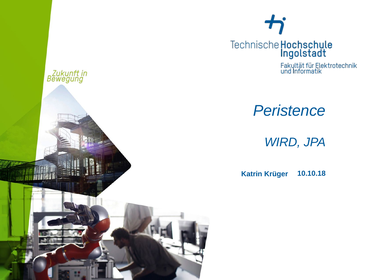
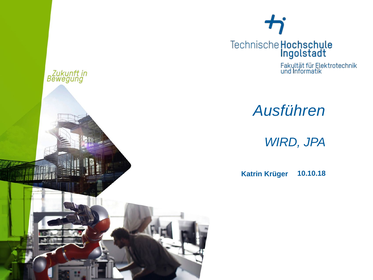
Peristence: Peristence -> Ausführen (289, 111)
